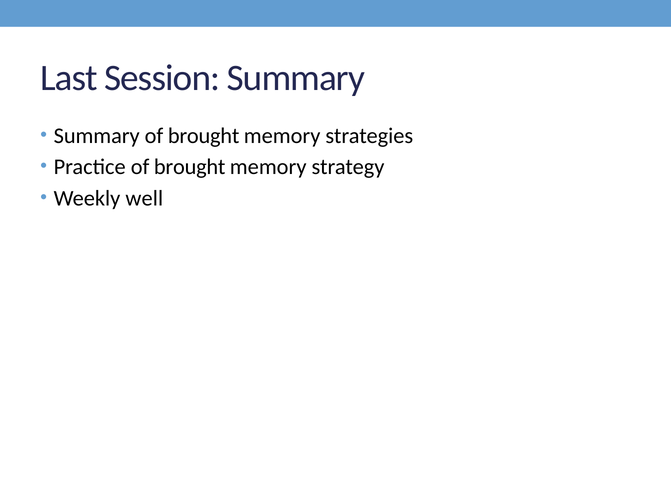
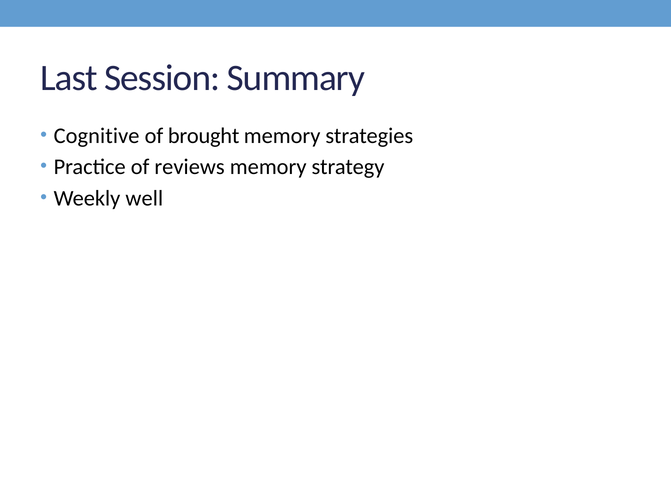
Summary: Summary -> Cognitive (97, 136)
Practice of brought: brought -> reviews (190, 167)
